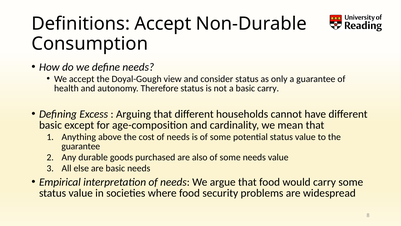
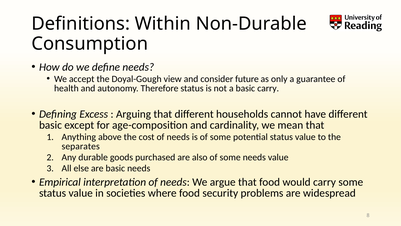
Definitions Accept: Accept -> Within (163, 24)
consider status: status -> future (247, 79)
guarantee: guarantee -> separates (81, 146)
